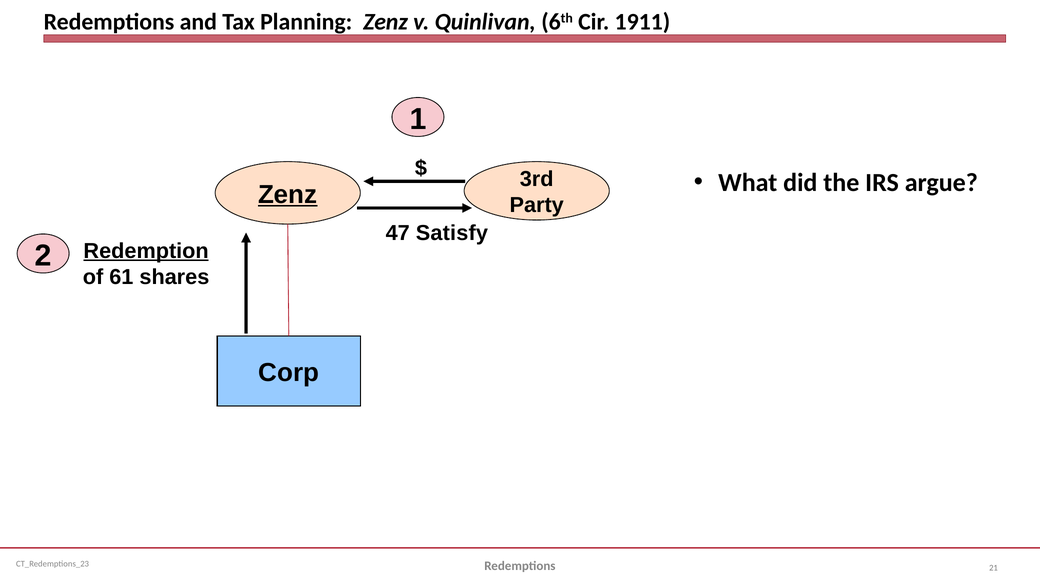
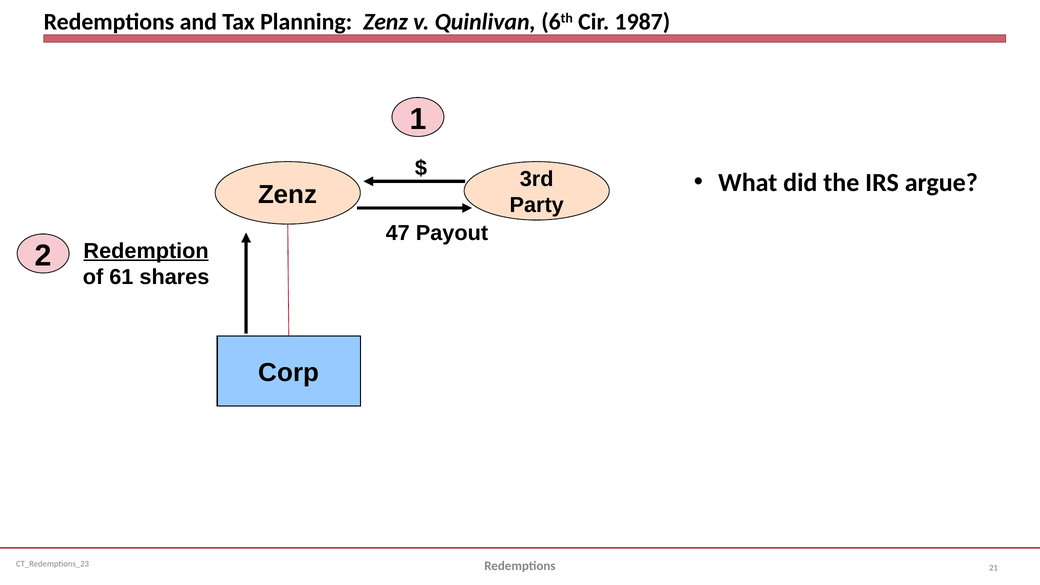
1911: 1911 -> 1987 (642, 22)
Zenz underline: present -> none (288, 195)
Satisfy: Satisfy -> Payout (452, 233)
